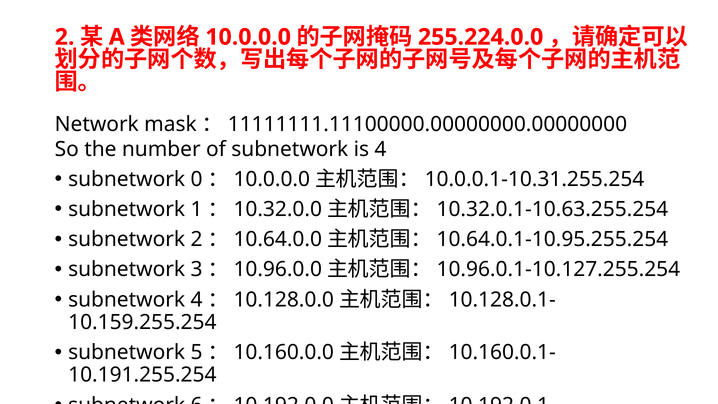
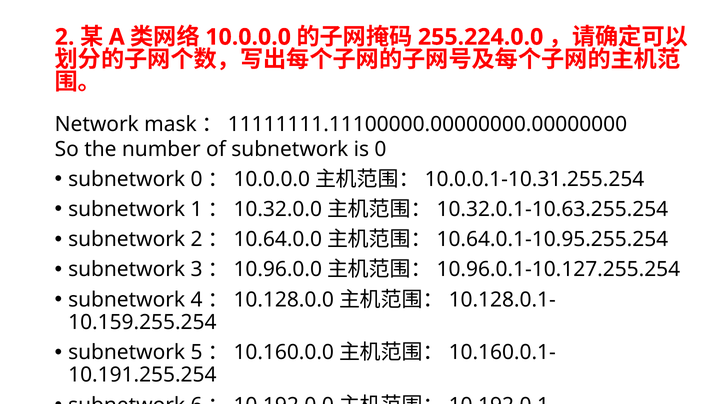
is 4: 4 -> 0 (380, 149)
